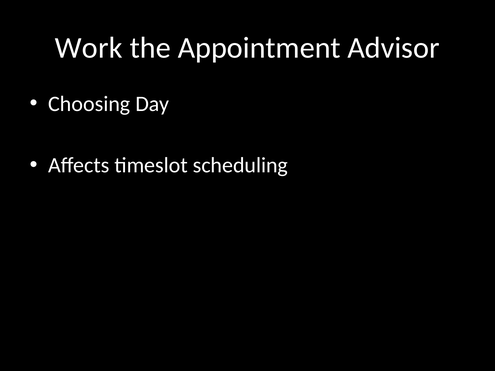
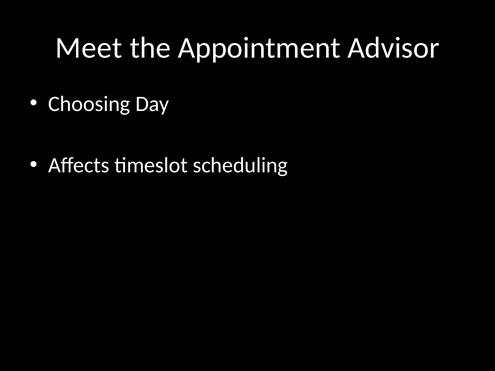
Work: Work -> Meet (89, 48)
